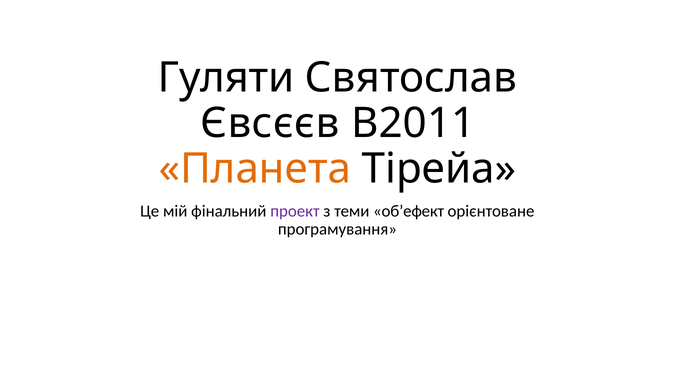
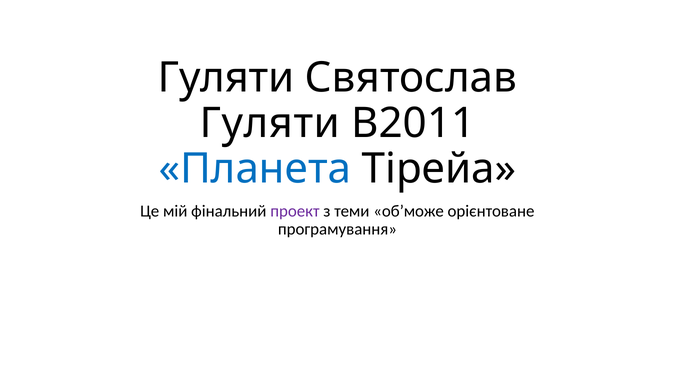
Євсєєв: Євсєєв -> Гуляти (270, 123)
Планета colour: orange -> blue (255, 169)
об’ефект: об’ефект -> об’може (409, 211)
